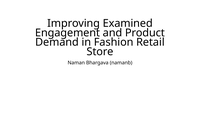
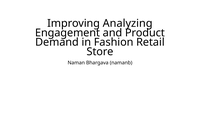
Examined: Examined -> Analyzing (128, 23)
